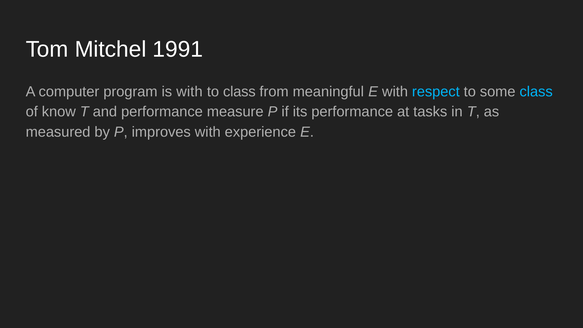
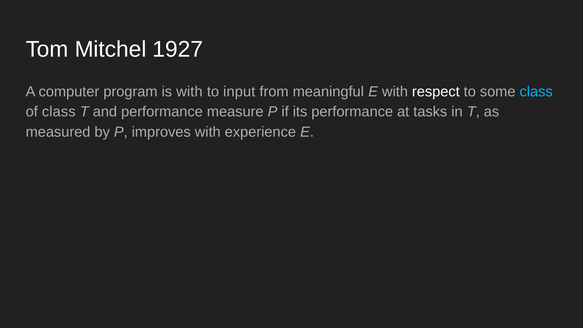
1991: 1991 -> 1927 (178, 49)
to class: class -> input (239, 92)
respect colour: light blue -> white (436, 92)
of know: know -> class (59, 112)
